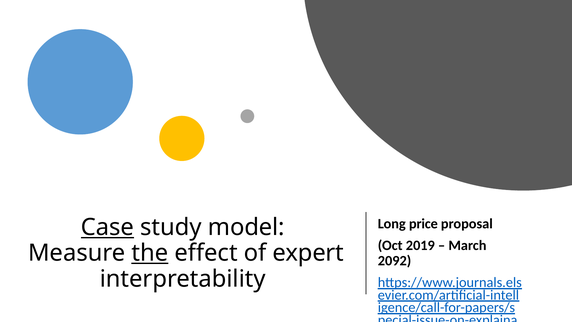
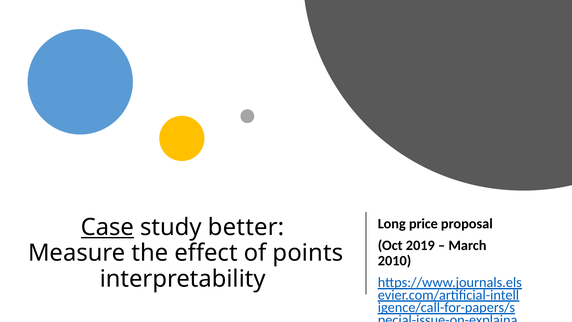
model: model -> better (246, 227)
the underline: present -> none (150, 253)
expert: expert -> points (308, 253)
2092: 2092 -> 2010 (395, 261)
